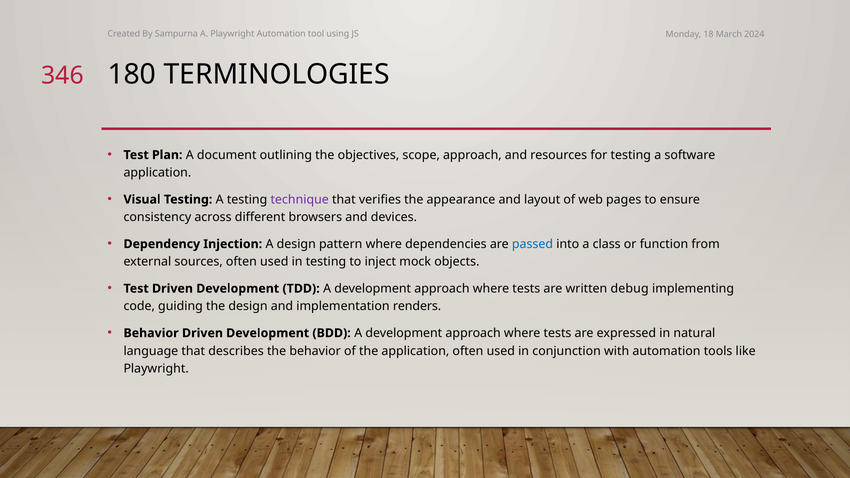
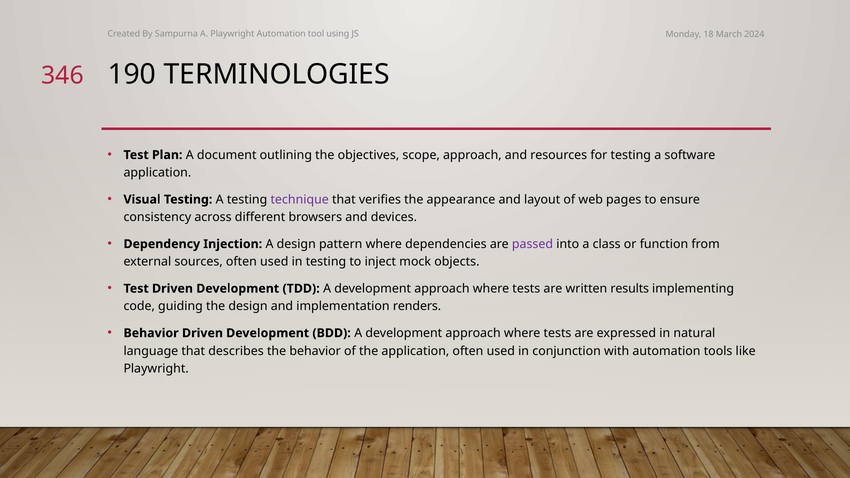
180: 180 -> 190 (132, 74)
passed colour: blue -> purple (533, 244)
debug: debug -> results (630, 289)
